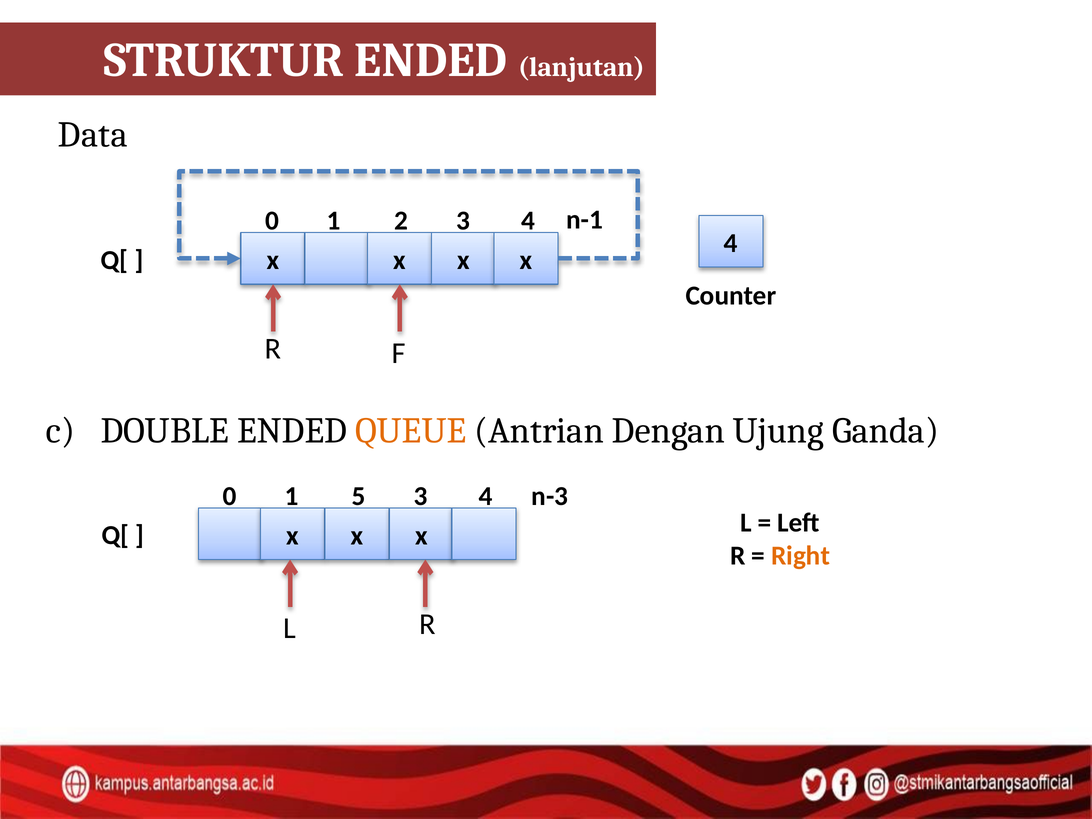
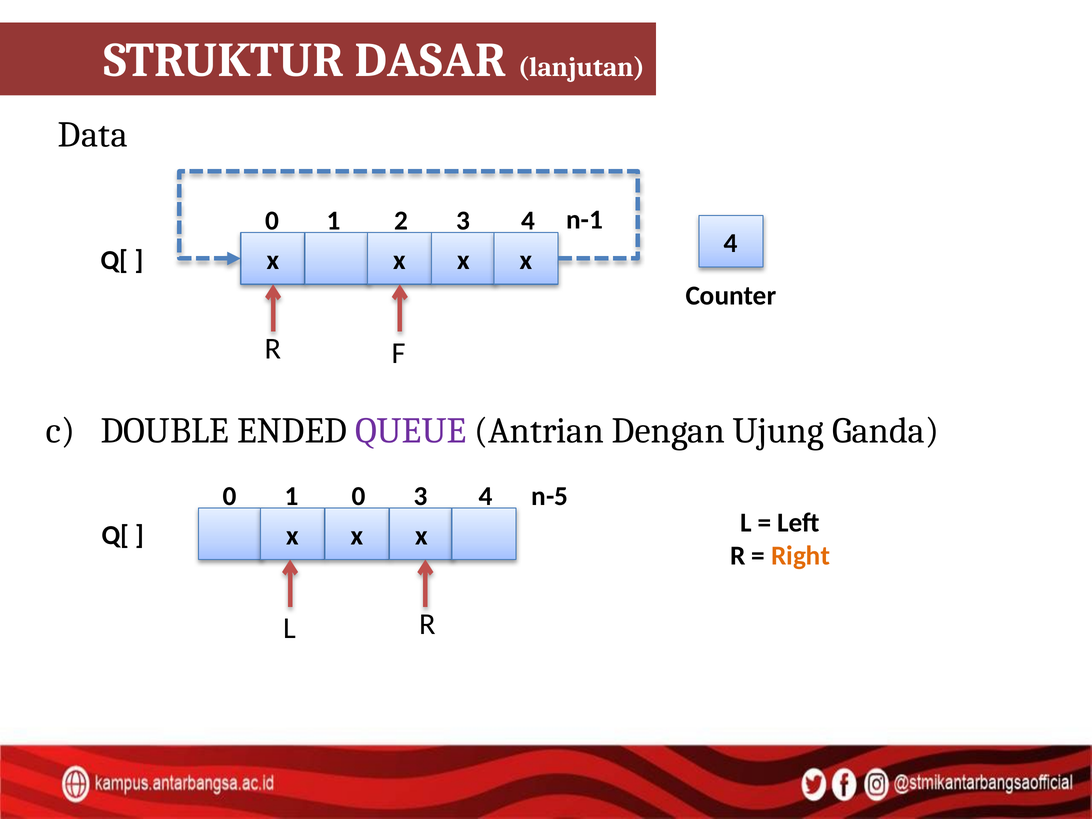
STRUKTUR ENDED: ENDED -> DASAR (431, 60)
QUEUE colour: orange -> purple (411, 431)
1 5: 5 -> 0 (359, 496)
n-3: n-3 -> n-5 (550, 496)
